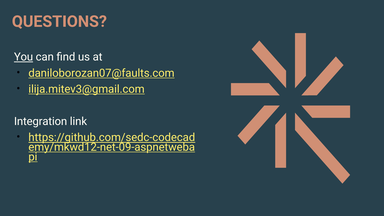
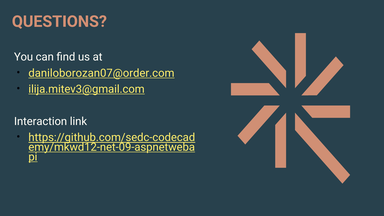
You underline: present -> none (24, 57)
daniloborozan07@faults.com: daniloborozan07@faults.com -> daniloborozan07@order.com (101, 73)
Integration: Integration -> Interaction (41, 121)
